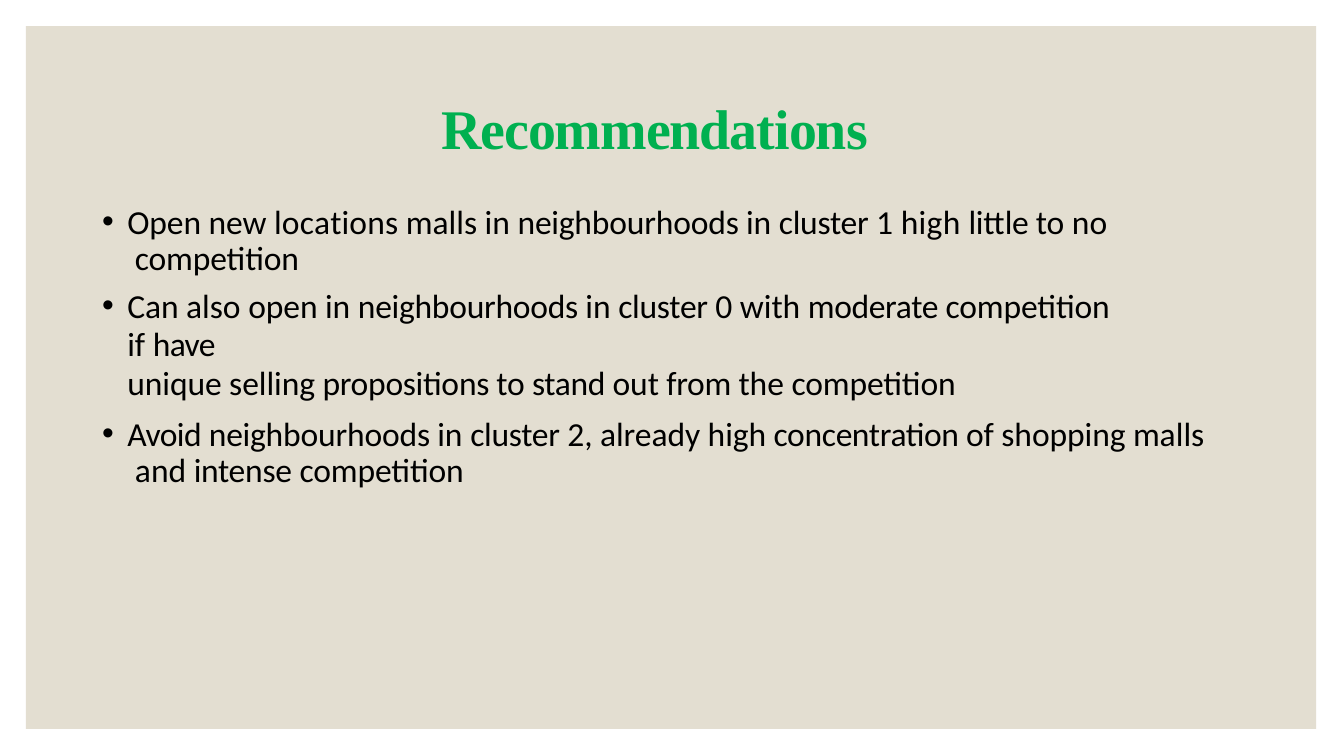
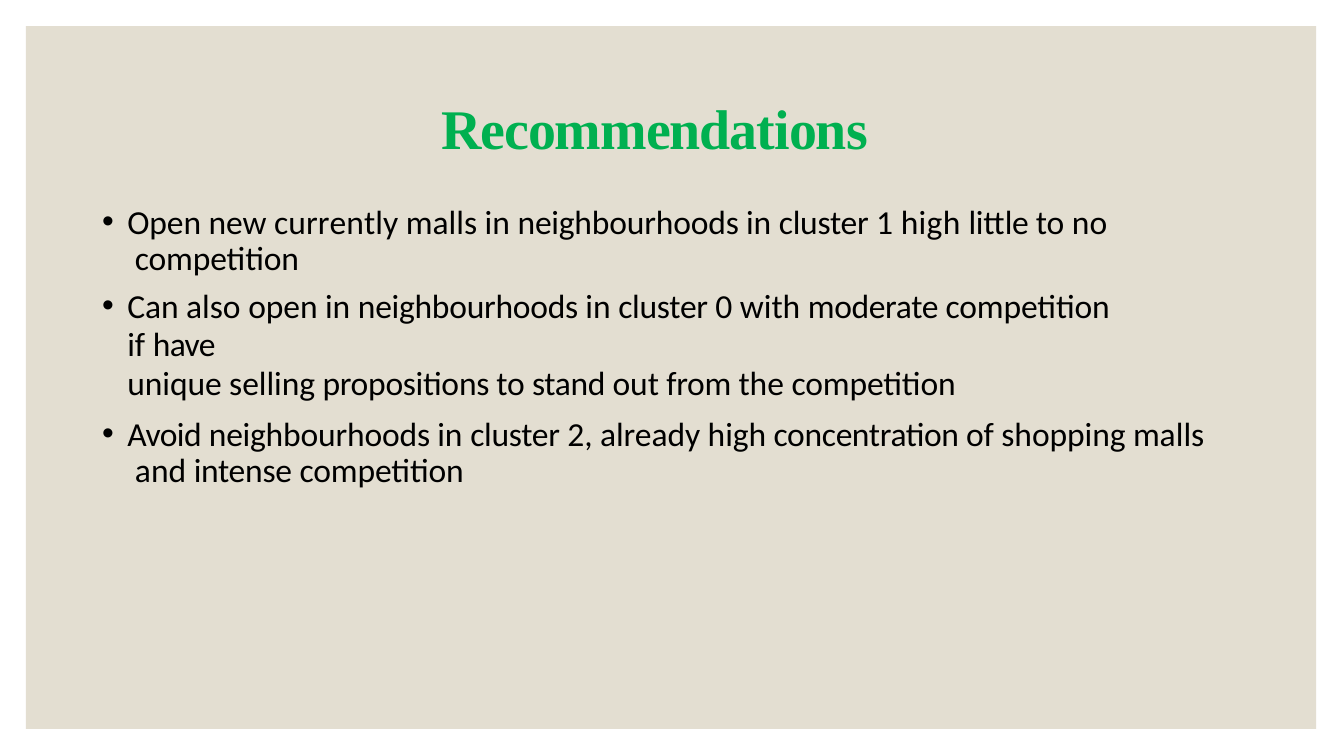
locations: locations -> currently (336, 223)
